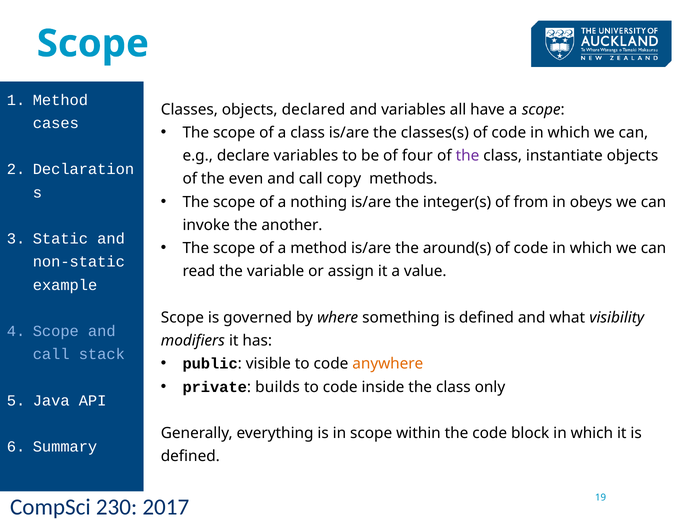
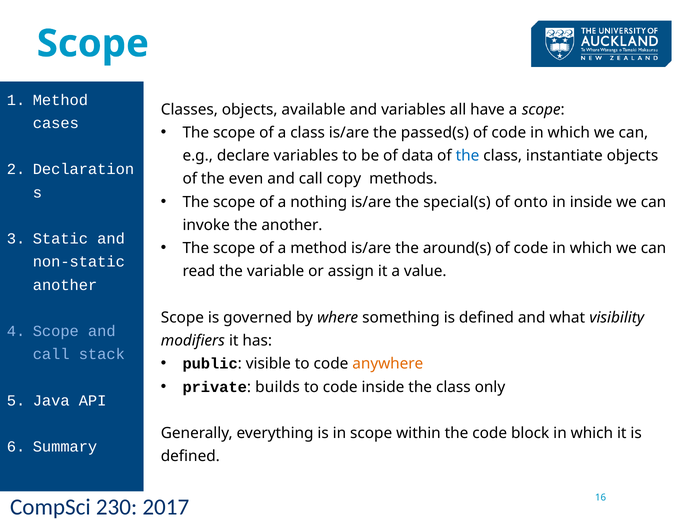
declared: declared -> available (314, 109)
classes(s: classes(s -> passed(s (435, 133)
four: four -> data (418, 156)
the colour: purple -> blue (468, 156)
integer(s: integer(s -> special(s (457, 202)
from: from -> onto (531, 202)
in obeys: obeys -> inside (591, 202)
example: example -> another (65, 285)
19: 19 -> 16 (601, 497)
